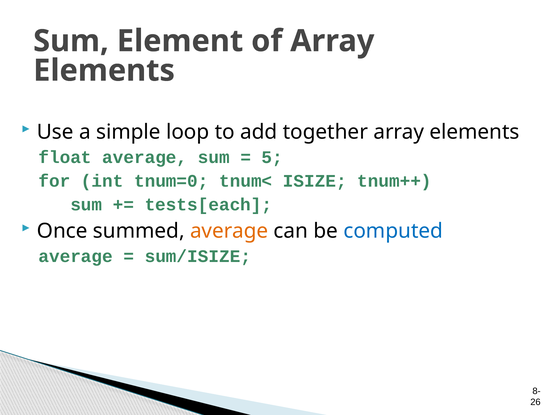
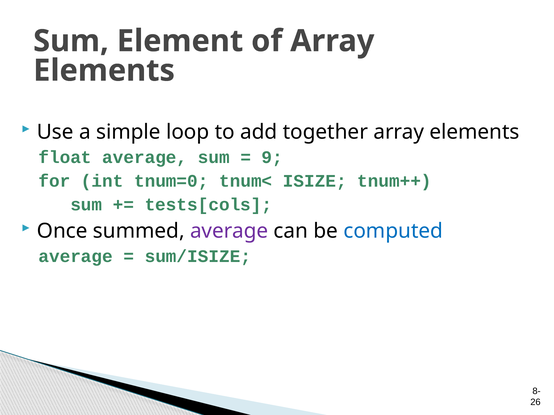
5: 5 -> 9 (272, 157)
tests[each: tests[each -> tests[cols (208, 205)
average colour: orange -> purple (229, 231)
